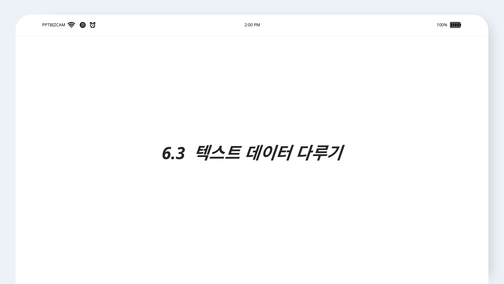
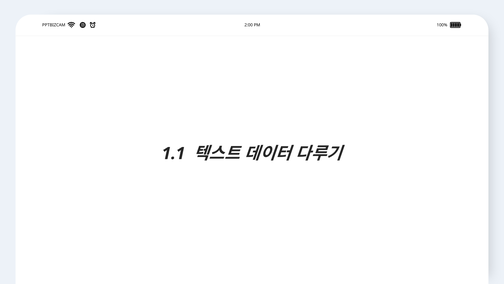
6.3: 6.3 -> 1.1 (173, 153)
